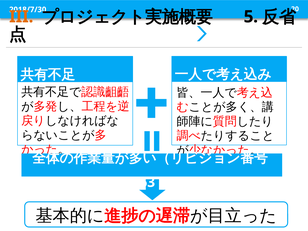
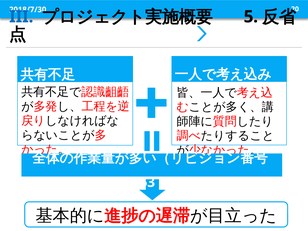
III colour: orange -> blue (21, 17)
